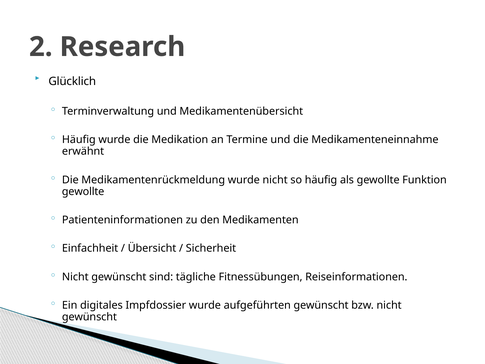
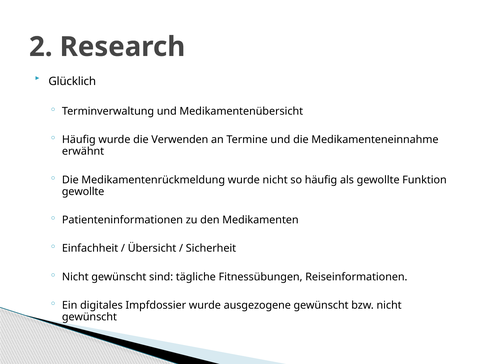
Medikation: Medikation -> Verwenden (180, 140)
aufgeführten: aufgeführten -> ausgezogene (257, 305)
